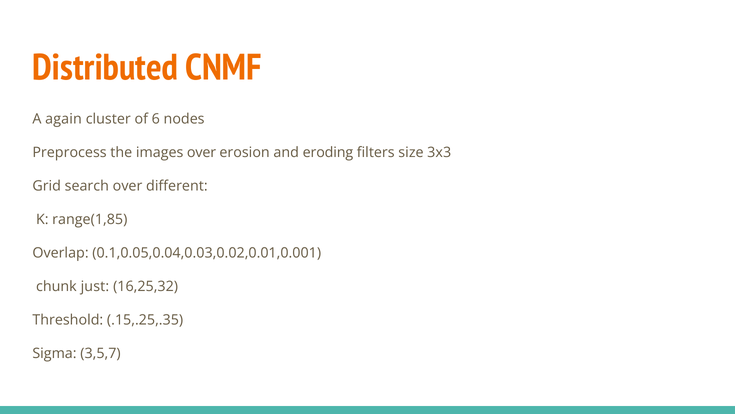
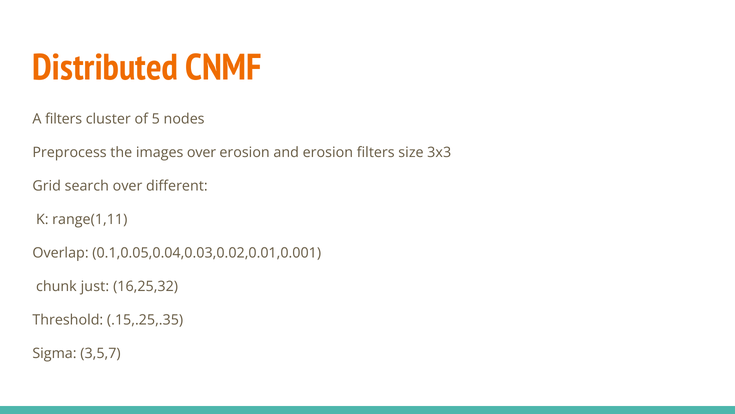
A again: again -> filters (64, 119)
6: 6 -> 5 (156, 119)
and eroding: eroding -> erosion (328, 152)
range(1,85: range(1,85 -> range(1,11 (90, 219)
